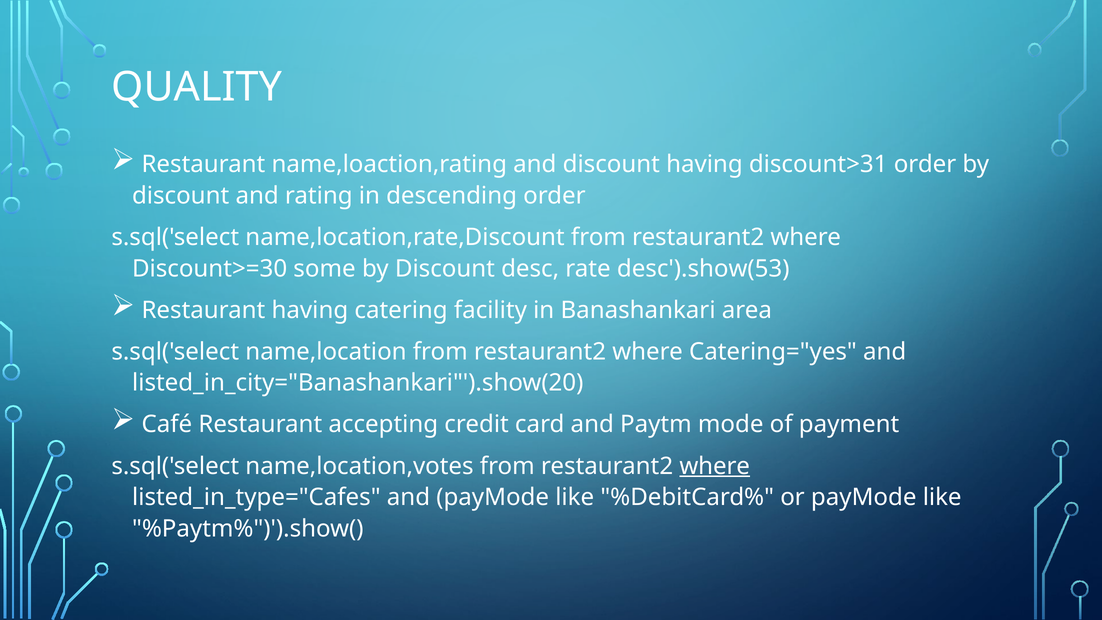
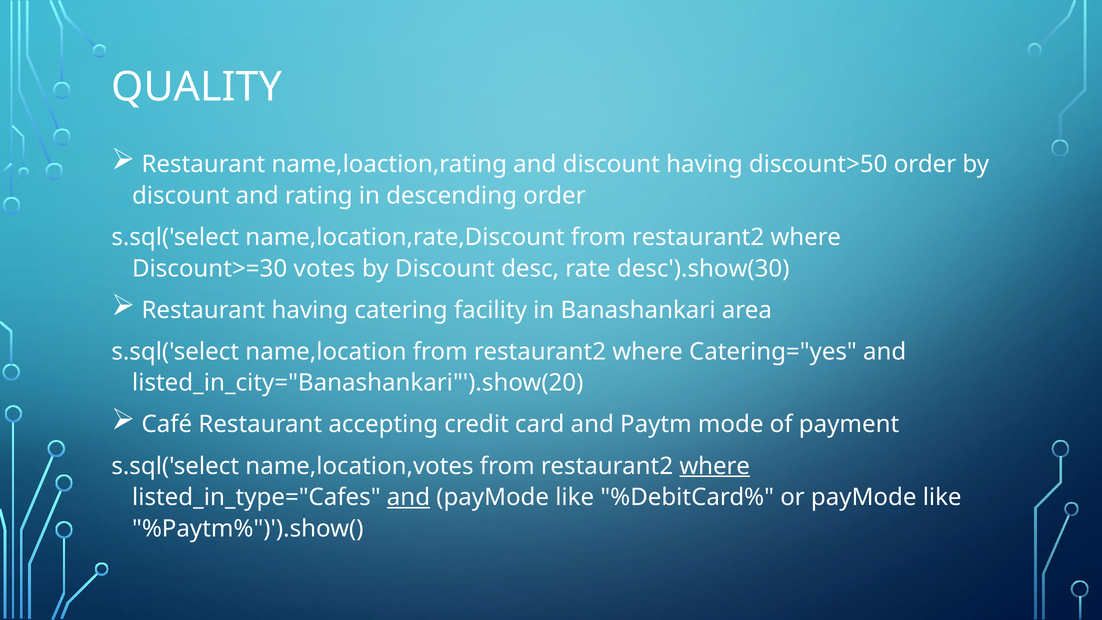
discount>31: discount>31 -> discount>50 (818, 164)
some: some -> votes (324, 269)
desc').show(53: desc').show(53 -> desc').show(30 (703, 269)
and underline: none -> present (408, 497)
